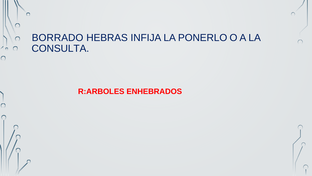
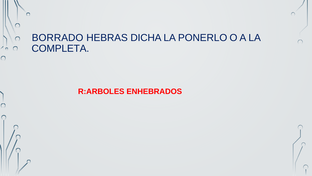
INFIJA: INFIJA -> DICHA (146, 38)
CONSULTA: CONSULTA -> COMPLETA (60, 48)
